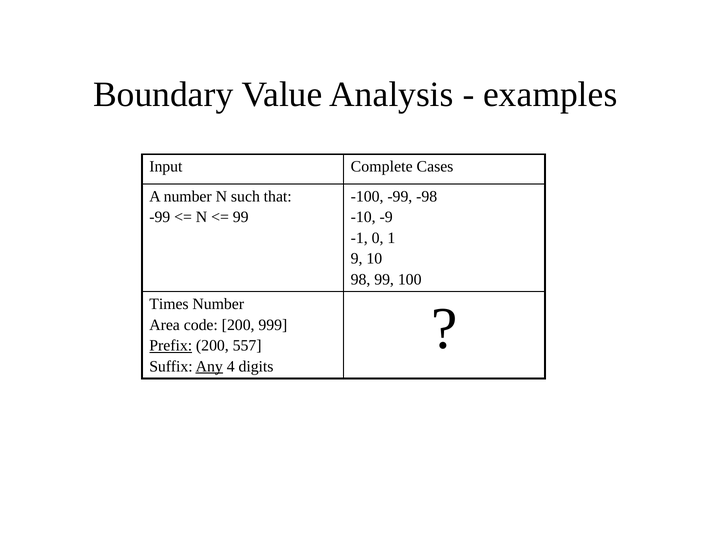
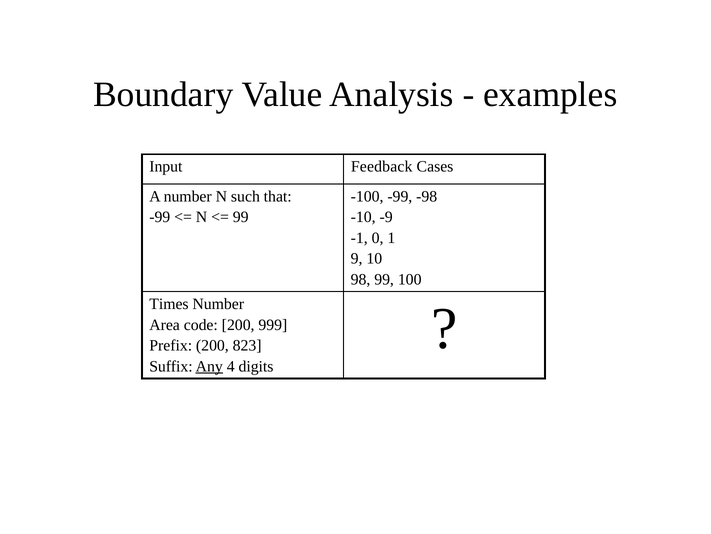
Complete: Complete -> Feedback (382, 166)
Prefix underline: present -> none (171, 345)
557: 557 -> 823 (247, 345)
